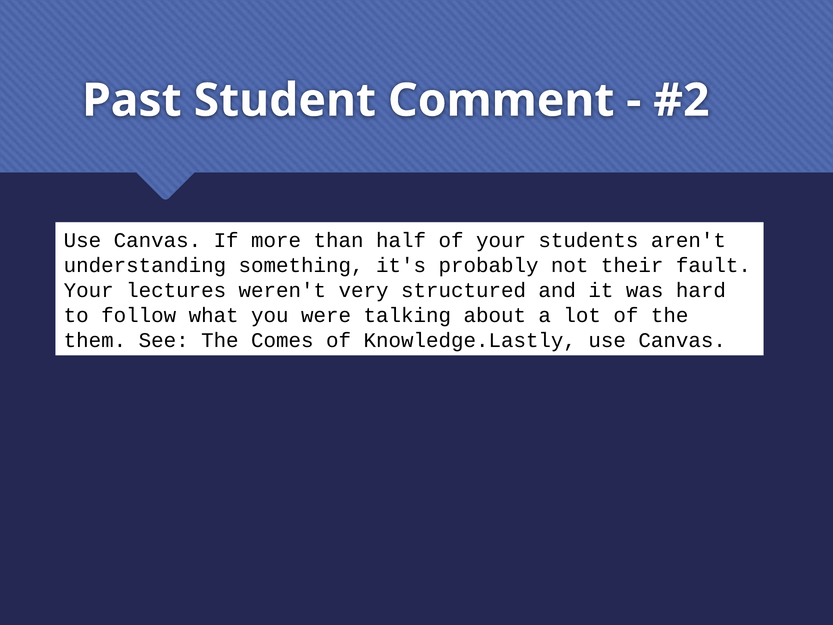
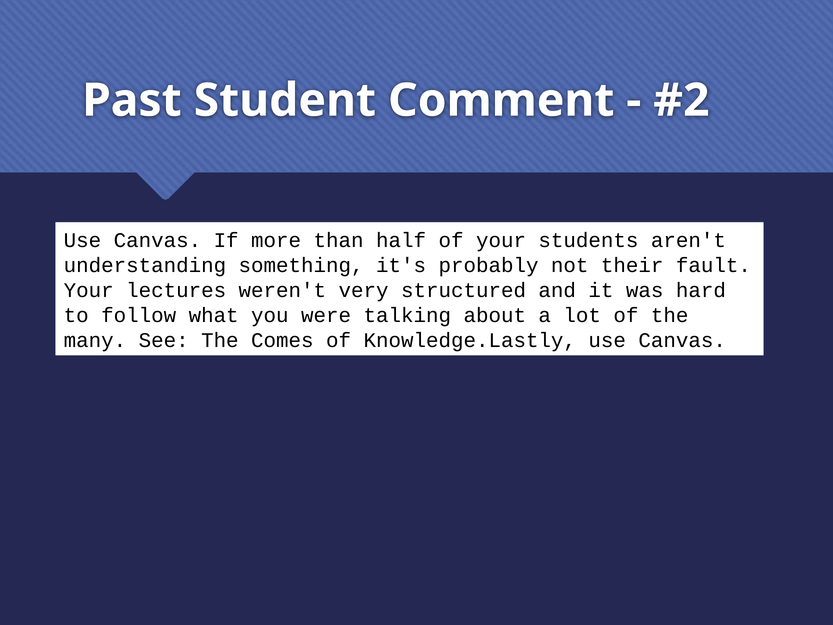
them: them -> many (95, 340)
